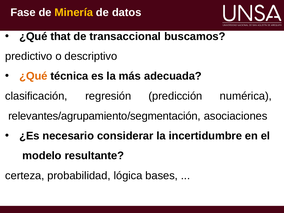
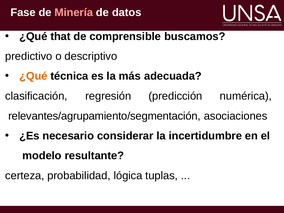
Minería colour: yellow -> pink (74, 13)
transaccional: transaccional -> comprensible (125, 36)
bases: bases -> tuplas (162, 176)
